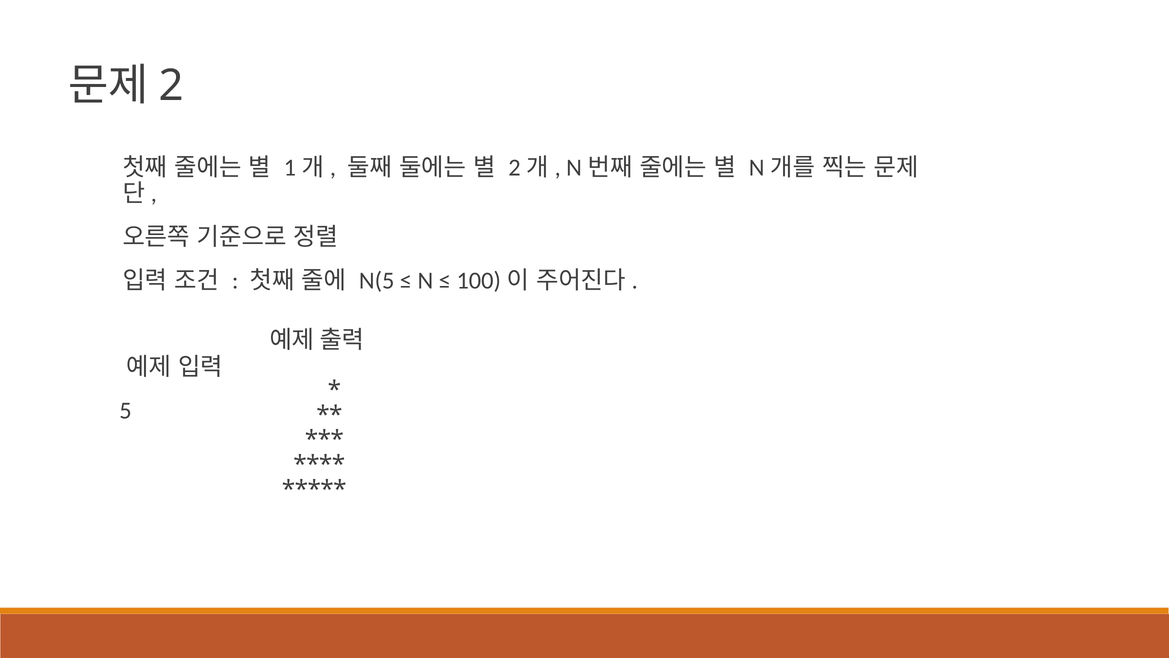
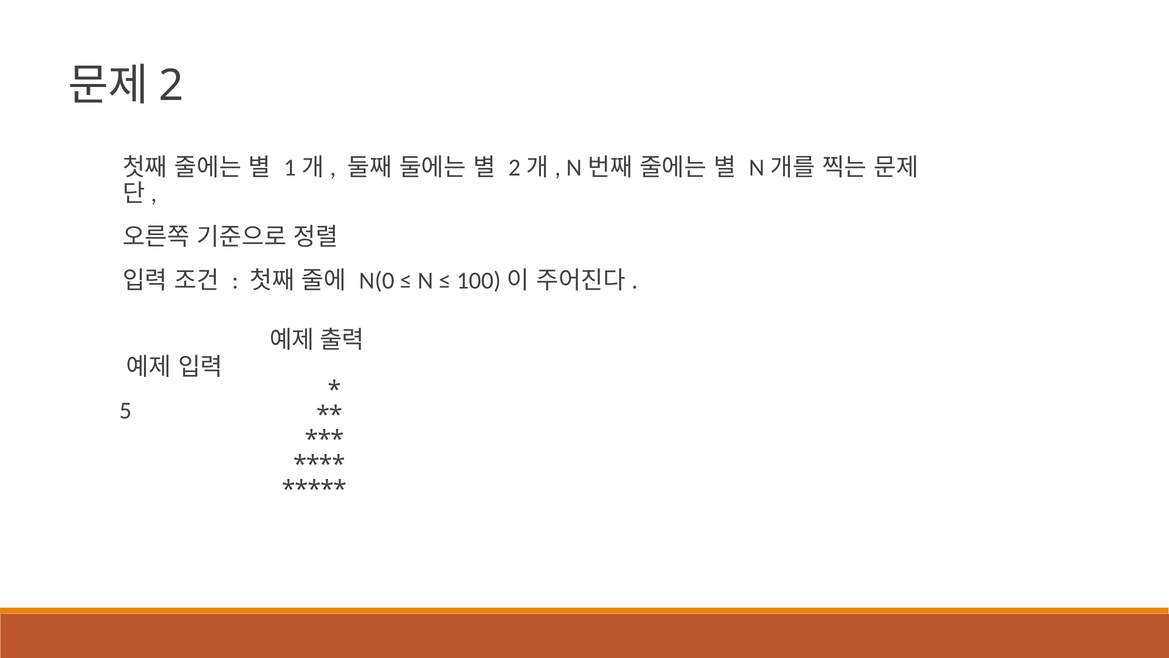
N(5: N(5 -> N(0 (377, 280)
